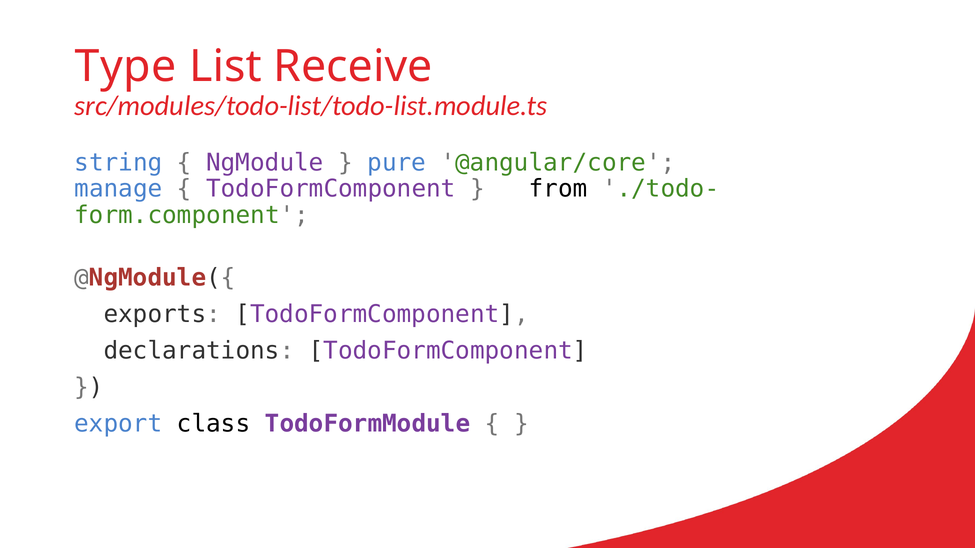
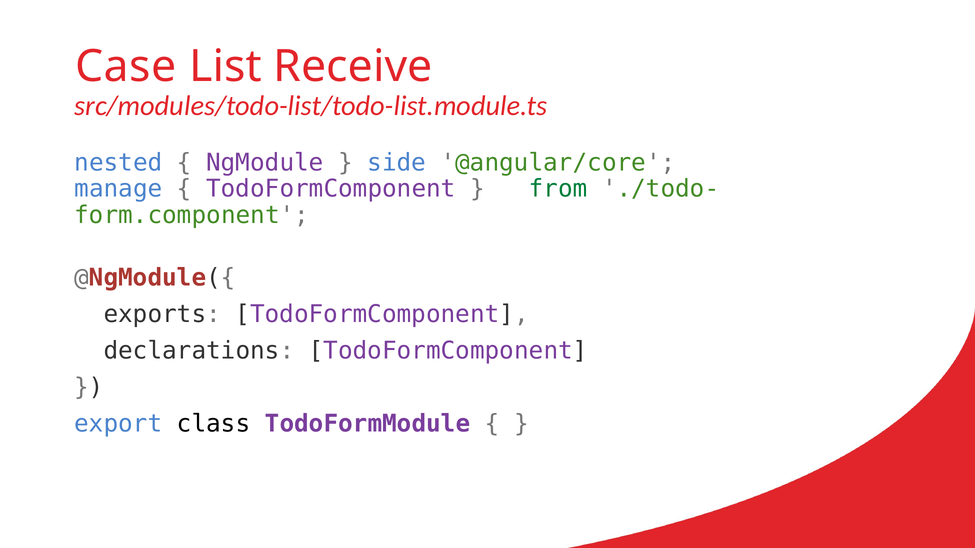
Type: Type -> Case (126, 67)
string: string -> nested (118, 163)
pure: pure -> side (397, 163)
from colour: black -> green (558, 189)
